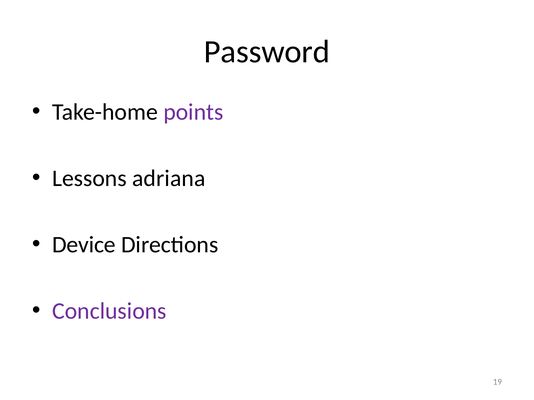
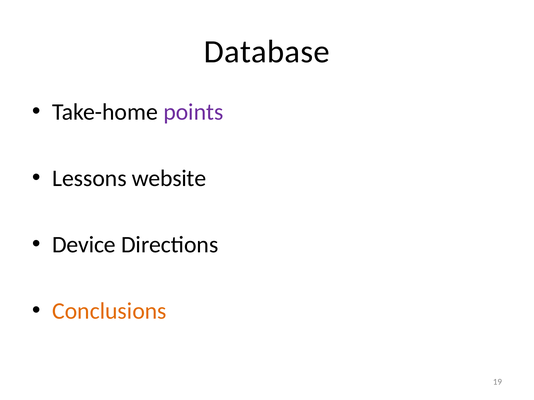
Password: Password -> Database (267, 52)
adriana: adriana -> website (169, 178)
Conclusions colour: purple -> orange (109, 311)
